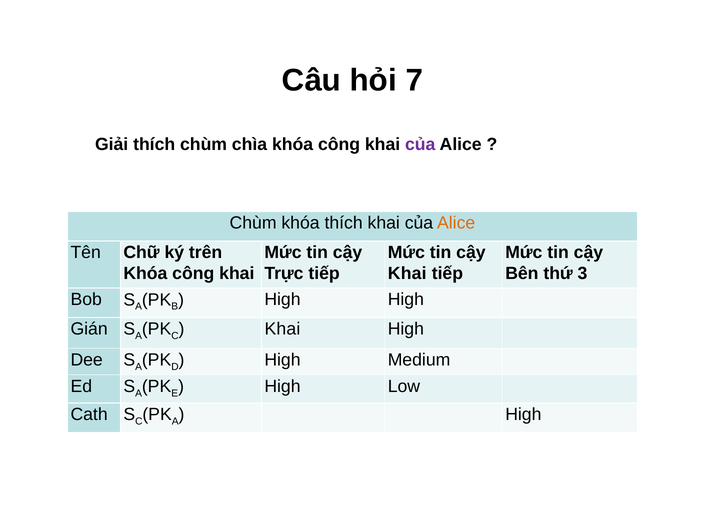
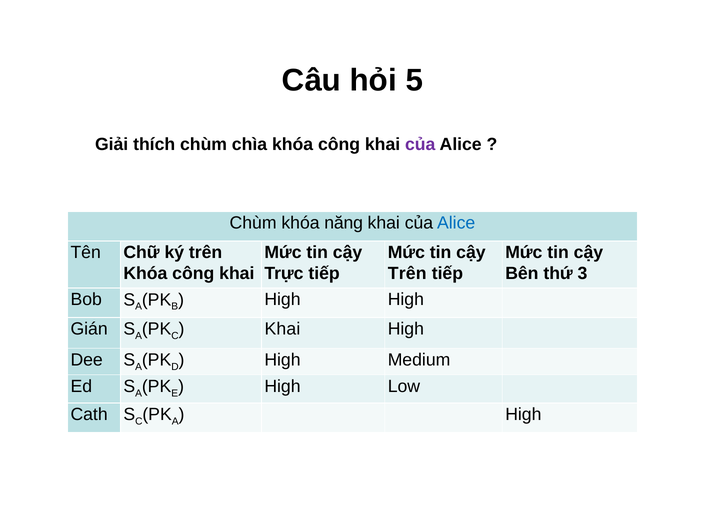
7: 7 -> 5 (414, 80)
khóa thích: thích -> năng (344, 223)
Alice colour: orange -> blue (456, 223)
Khai: Khai -> Trên (407, 273)
